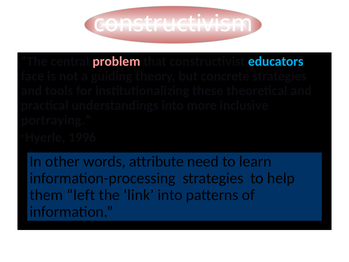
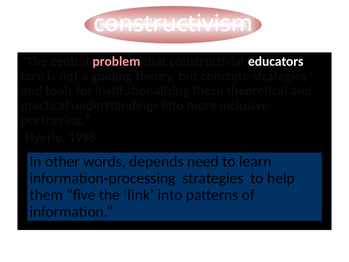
educators colour: light blue -> white (276, 61)
attribute: attribute -> depends (156, 161)
left: left -> five (81, 195)
